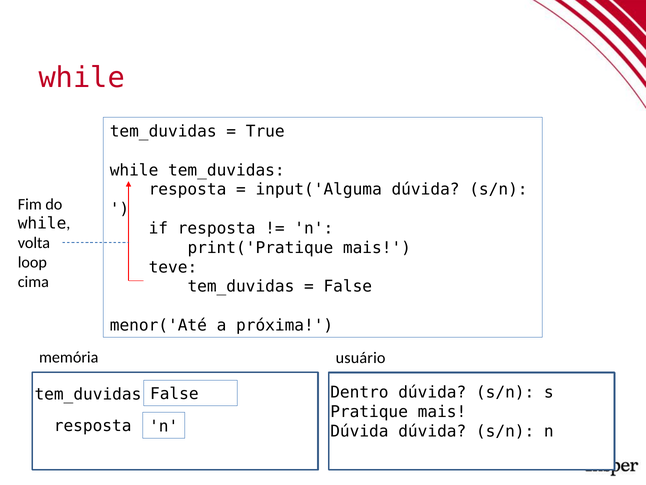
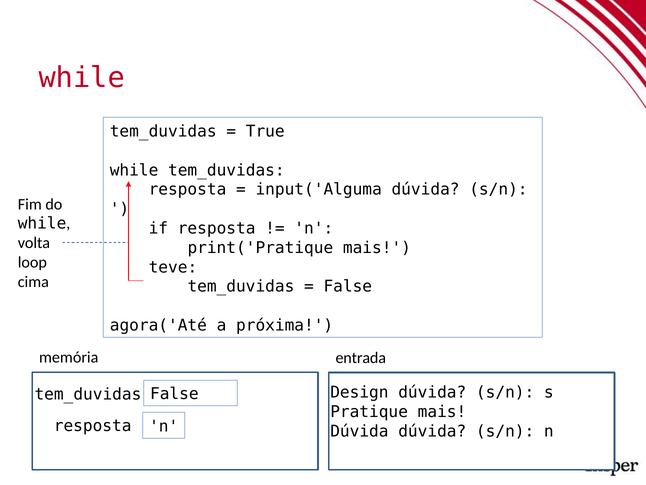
menor('Até: menor('Até -> agora('Até (158, 325)
usuário: usuário -> entrada (361, 357)
Dentro: Dentro -> Design (359, 392)
